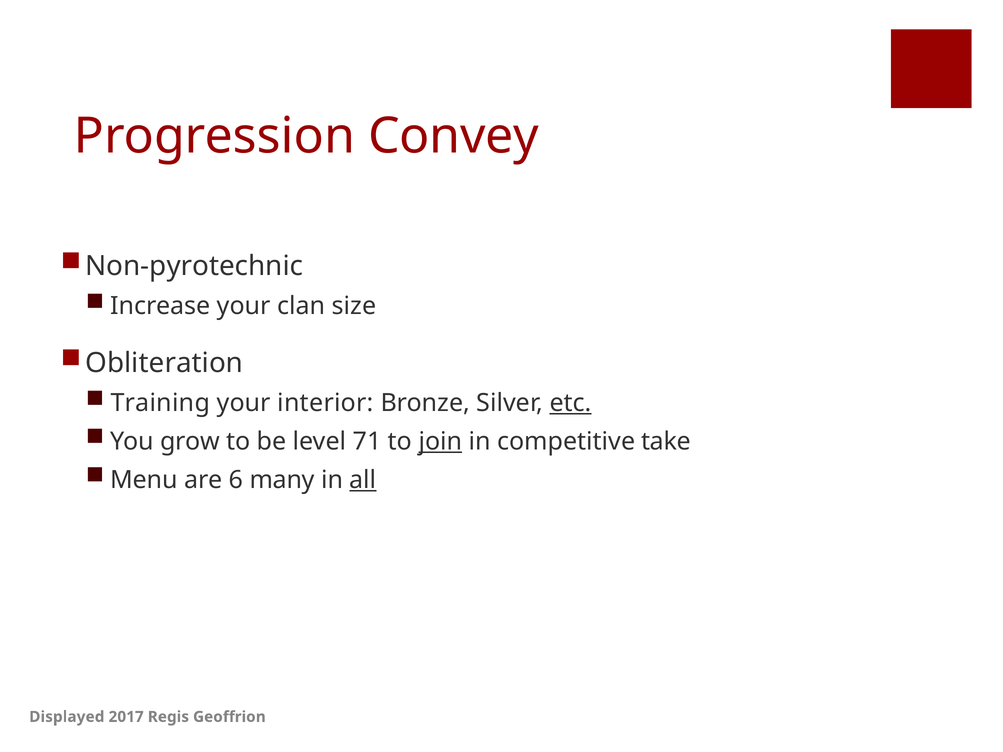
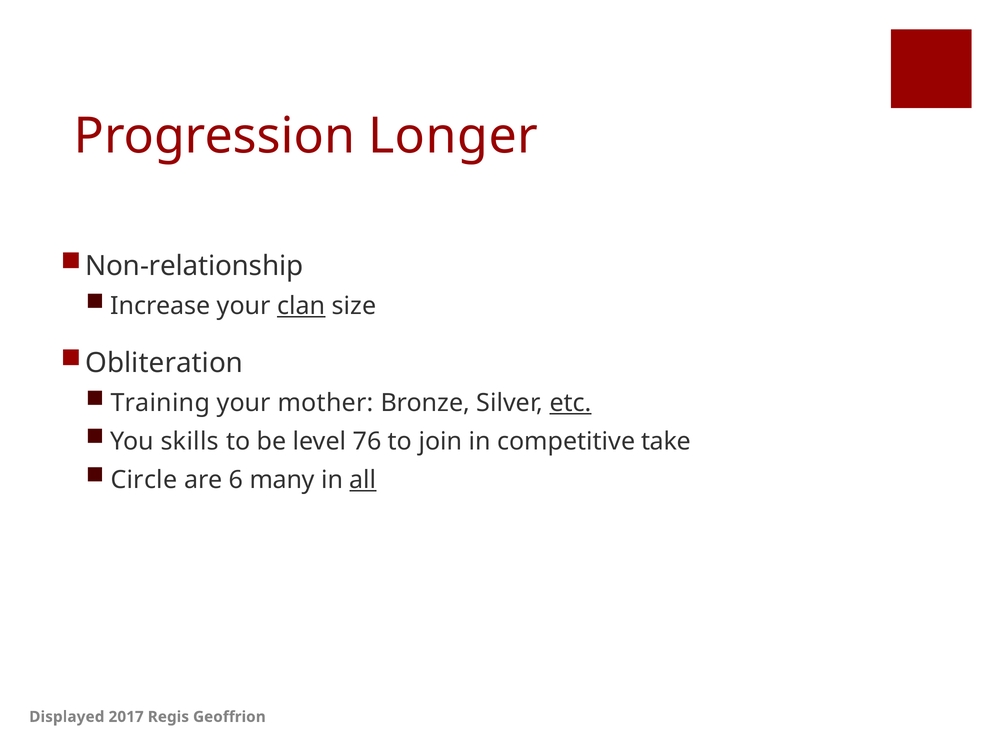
Convey: Convey -> Longer (453, 136)
Non-pyrotechnic: Non-pyrotechnic -> Non-relationship (194, 266)
clan underline: none -> present (301, 306)
interior: interior -> mother (326, 403)
grow: grow -> skills (190, 441)
71: 71 -> 76 (367, 441)
join underline: present -> none (440, 441)
Menu: Menu -> Circle (144, 480)
